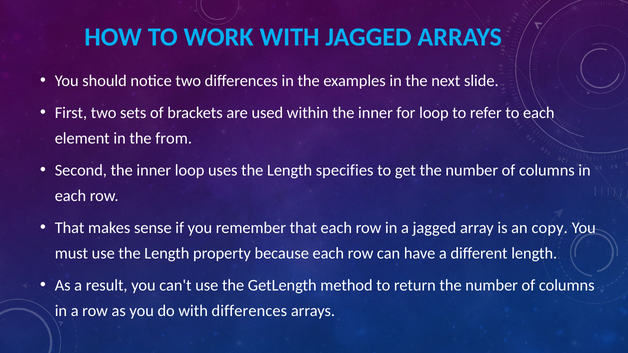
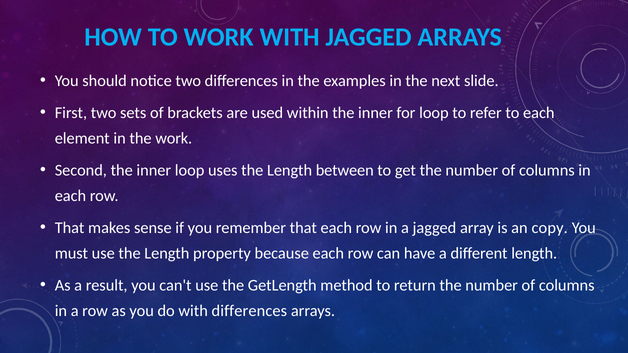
the from: from -> work (174, 139)
specifies: specifies -> between (345, 171)
